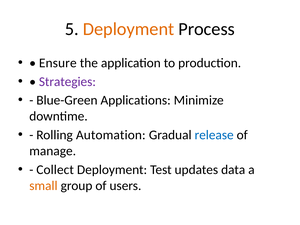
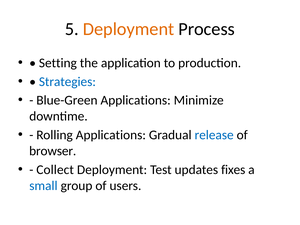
Ensure: Ensure -> Setting (58, 63)
Strategies colour: purple -> blue (67, 82)
Rolling Automation: Automation -> Applications (111, 135)
manage: manage -> browser (53, 151)
data: data -> fixes (233, 170)
small colour: orange -> blue (43, 186)
